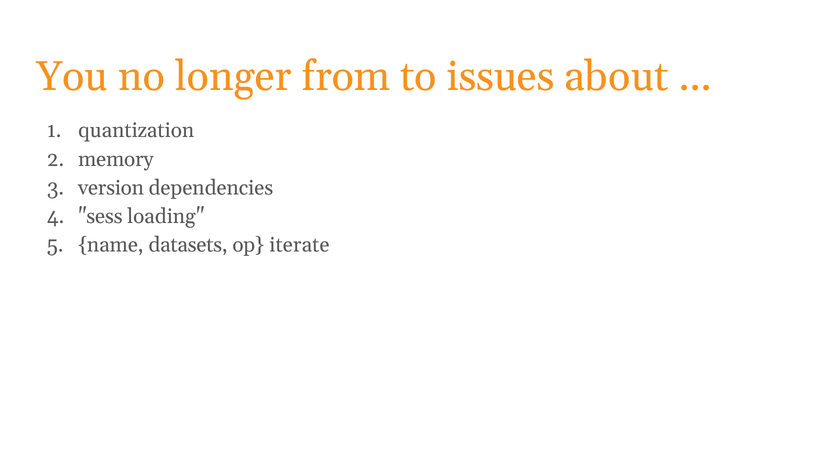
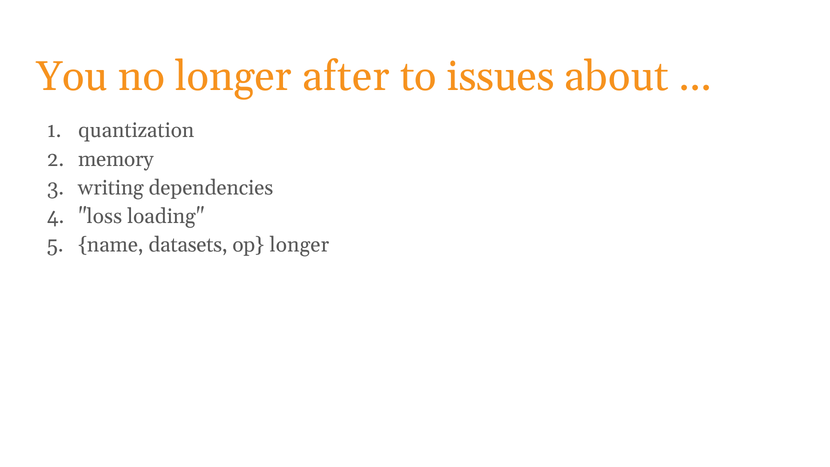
from: from -> after (346, 76)
version: version -> writing (111, 188)
sess: sess -> loss (100, 216)
op iterate: iterate -> longer (299, 245)
